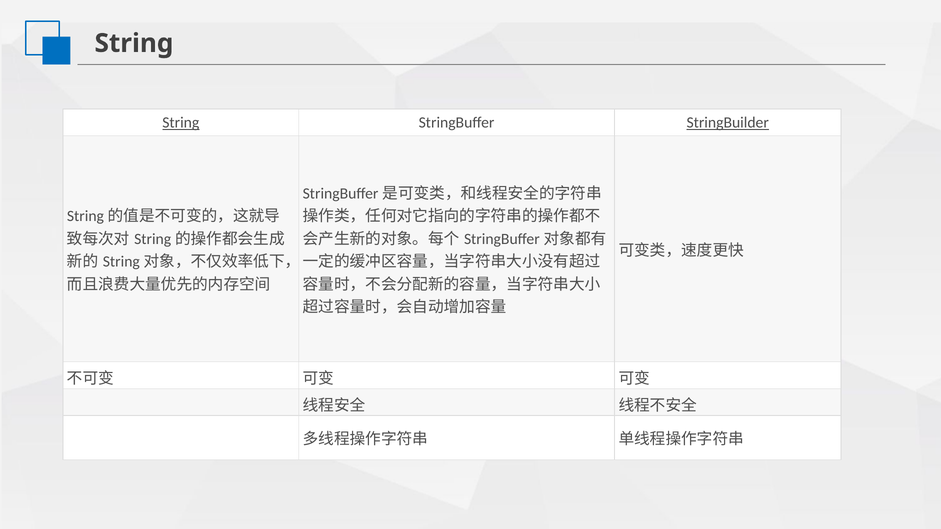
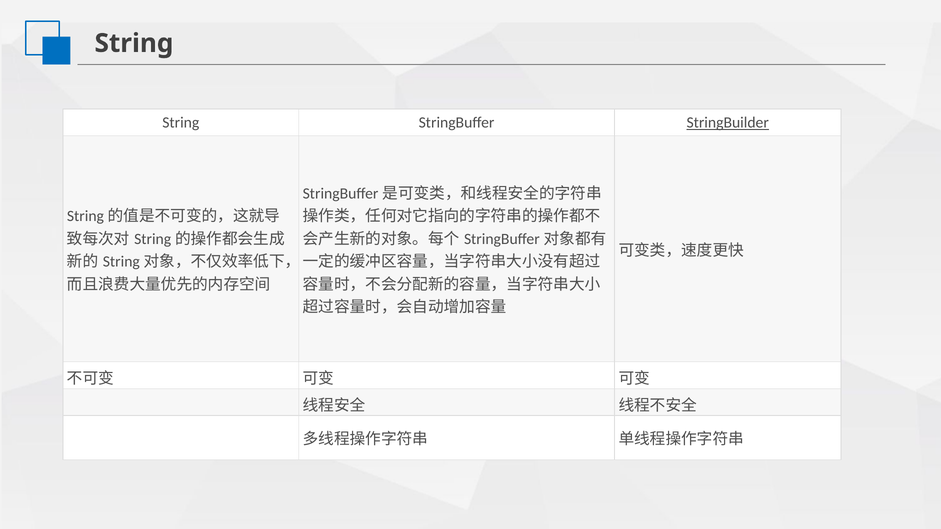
String underline: present -> none (181, 123)
